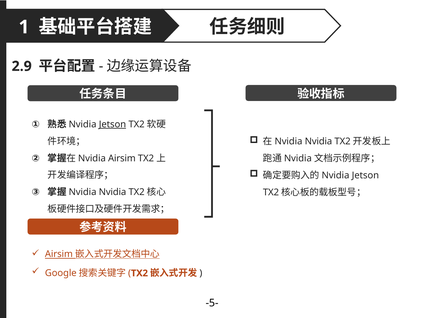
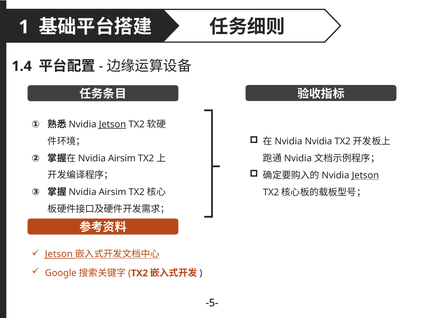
2.9: 2.9 -> 1.4 (22, 66)
Jetson underline: none -> present (365, 175)
Nvidia: Nvidia -> Airsim (113, 192)
Airsim: Airsim -> Jetson (59, 254)
